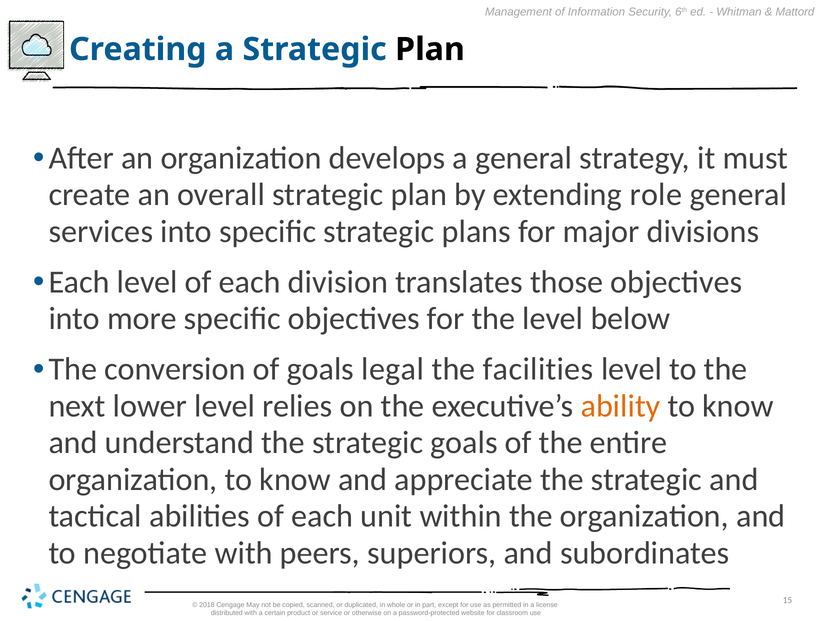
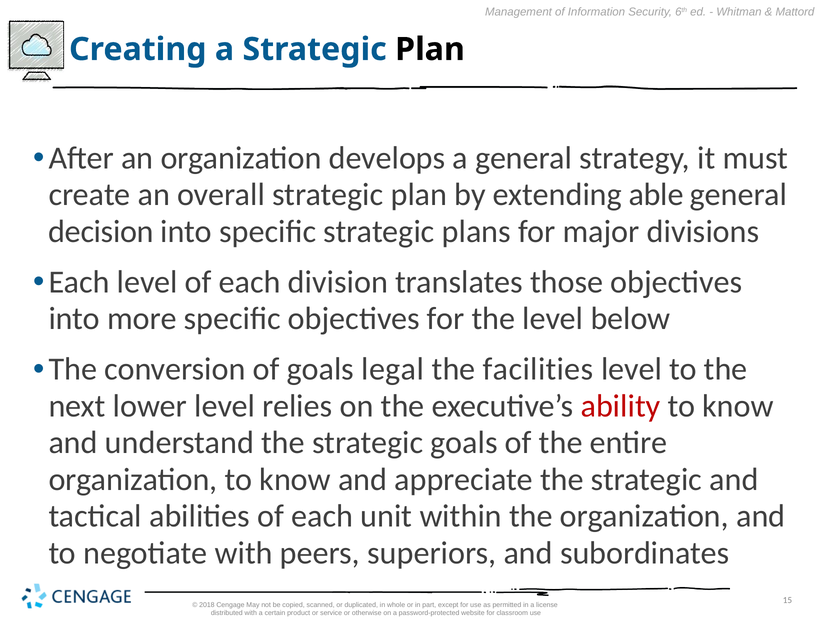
role: role -> able (656, 195)
services: services -> decision (101, 232)
ability colour: orange -> red (621, 406)
